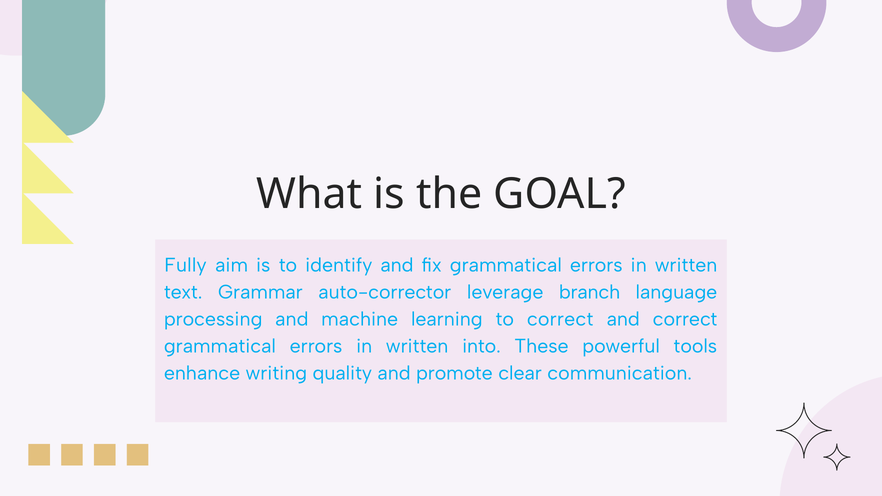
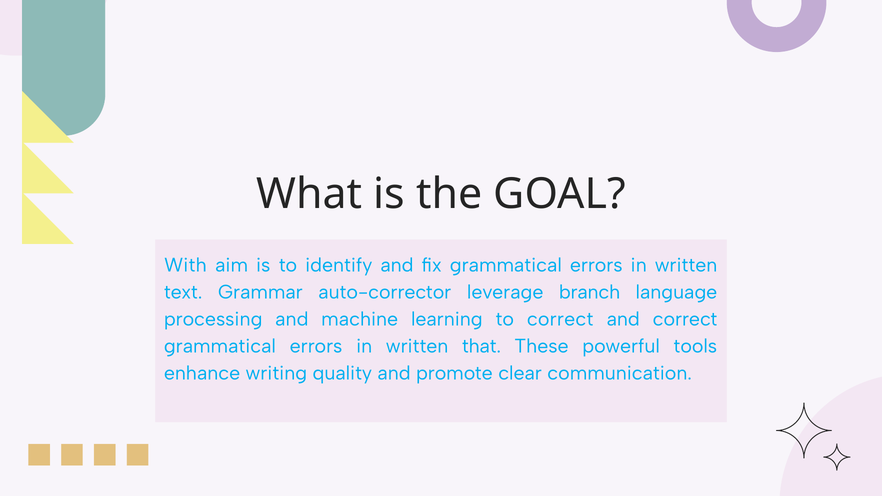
Fully: Fully -> With (185, 265)
into: into -> that (481, 346)
